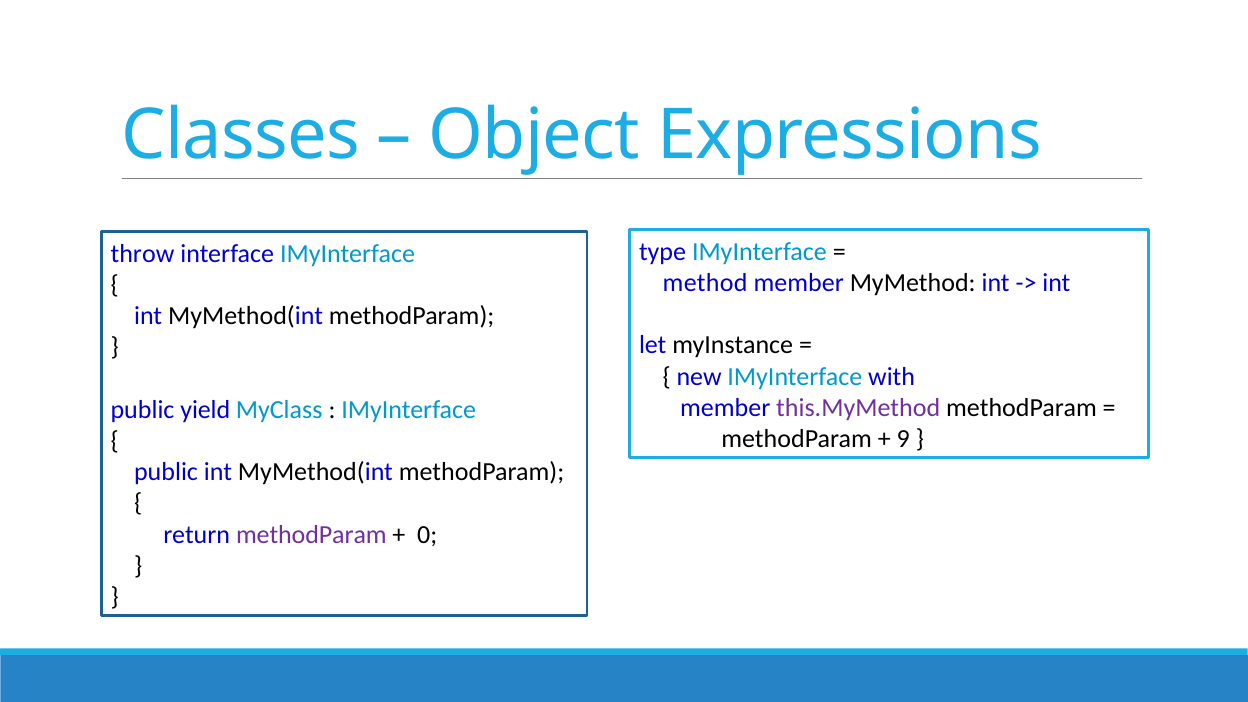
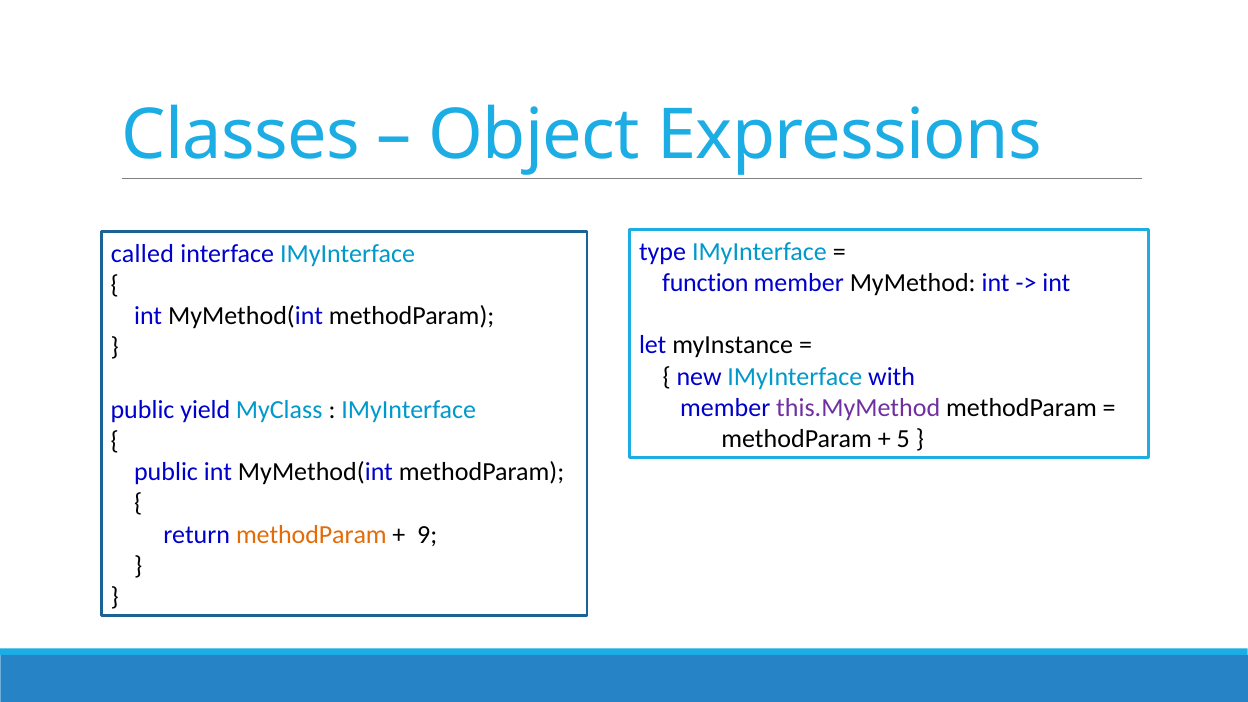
throw: throw -> called (142, 254)
method: method -> function (705, 283)
9: 9 -> 5 (903, 439)
methodParam colour: purple -> orange (311, 535)
0: 0 -> 9 (427, 535)
